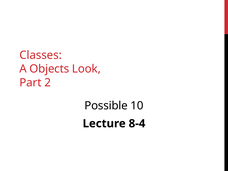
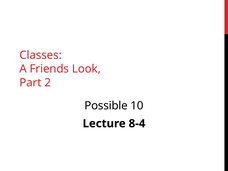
Objects: Objects -> Friends (49, 69)
